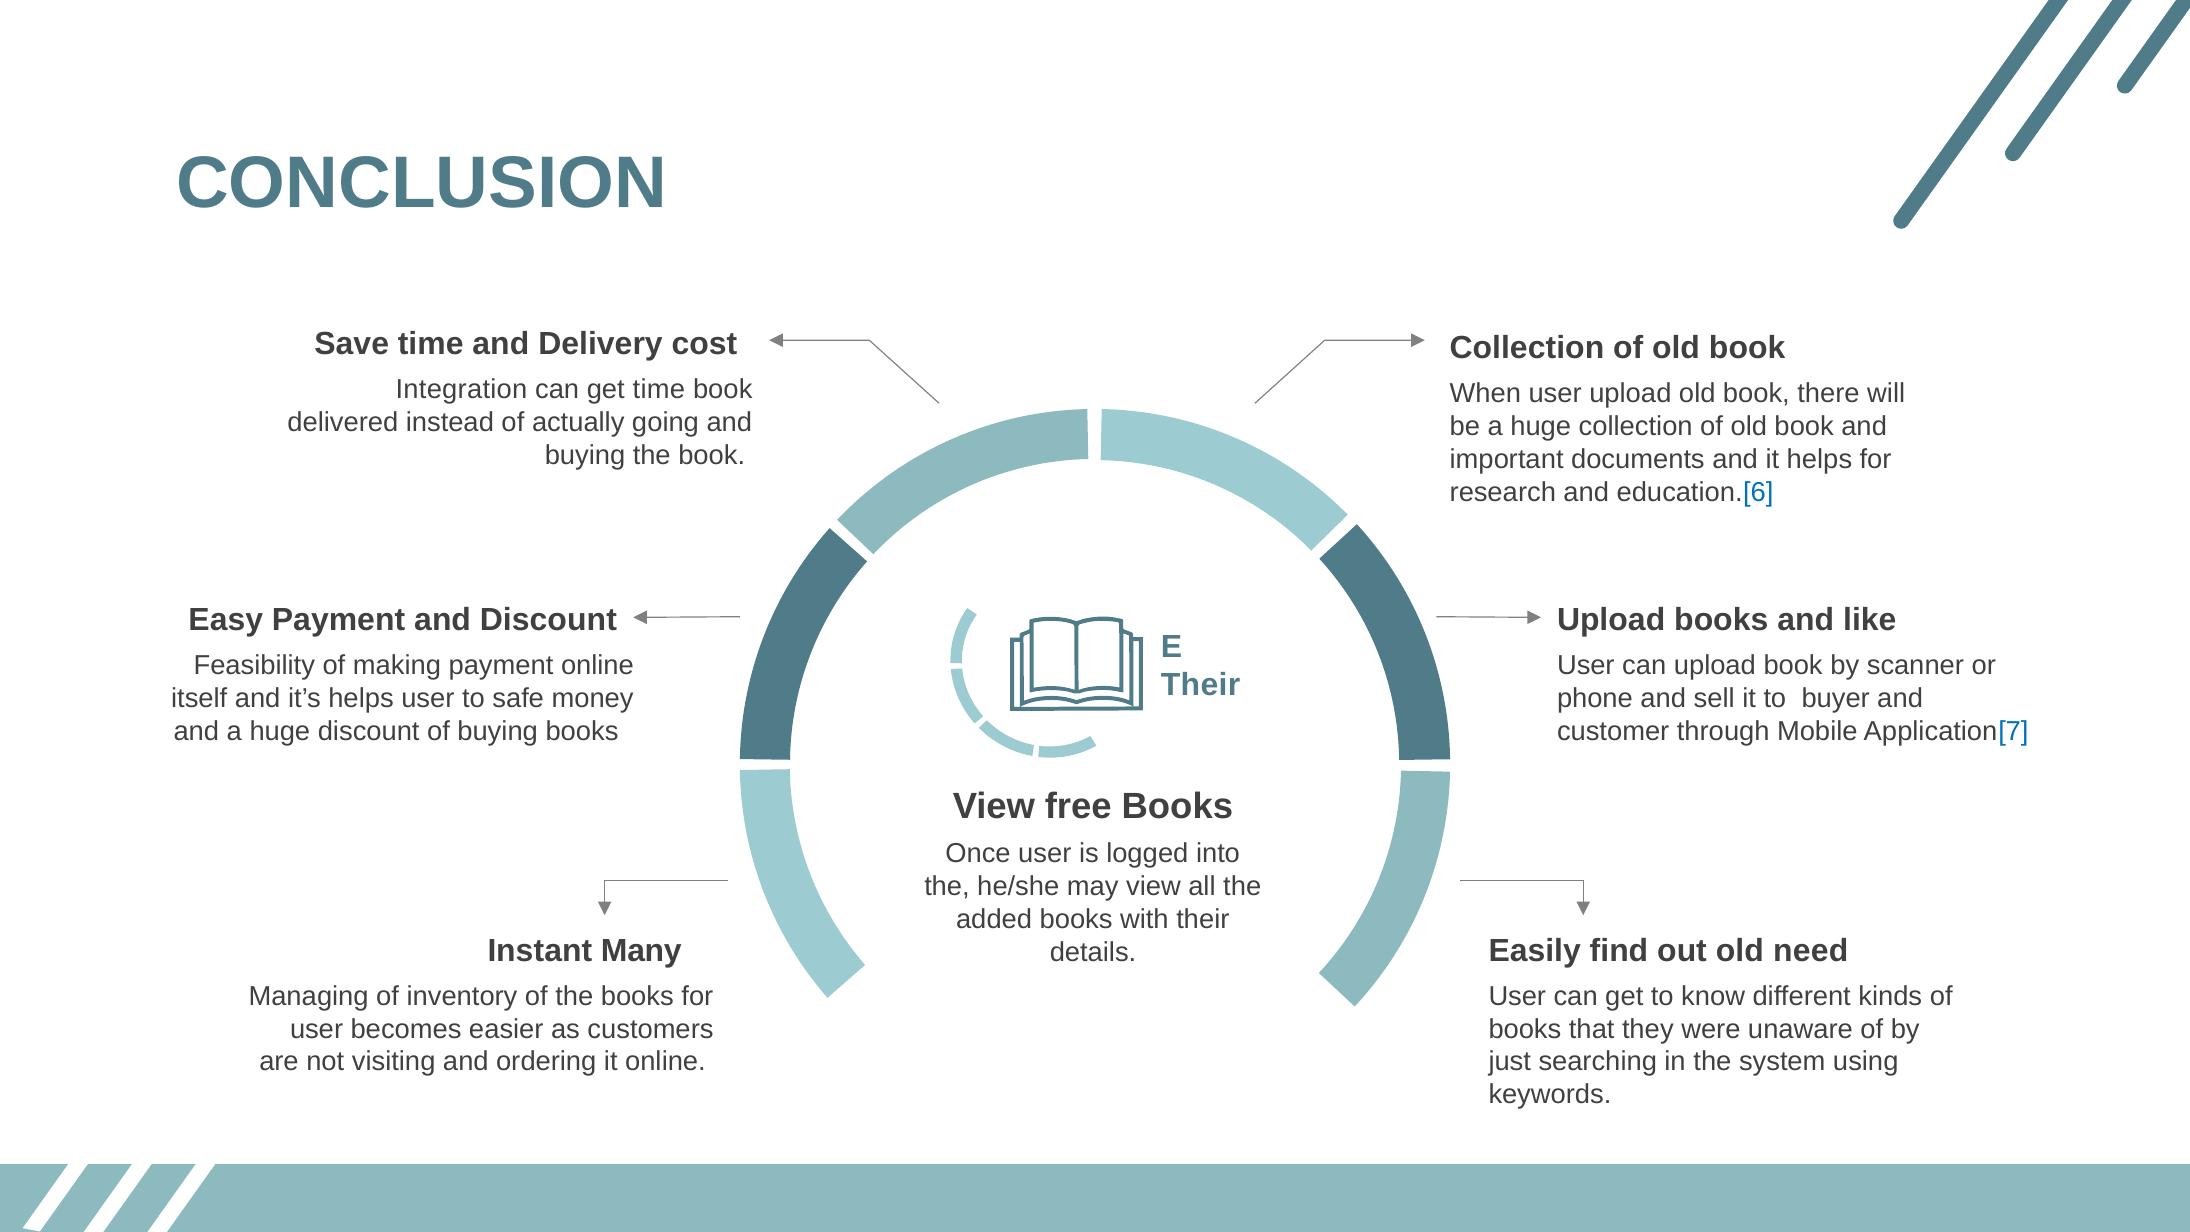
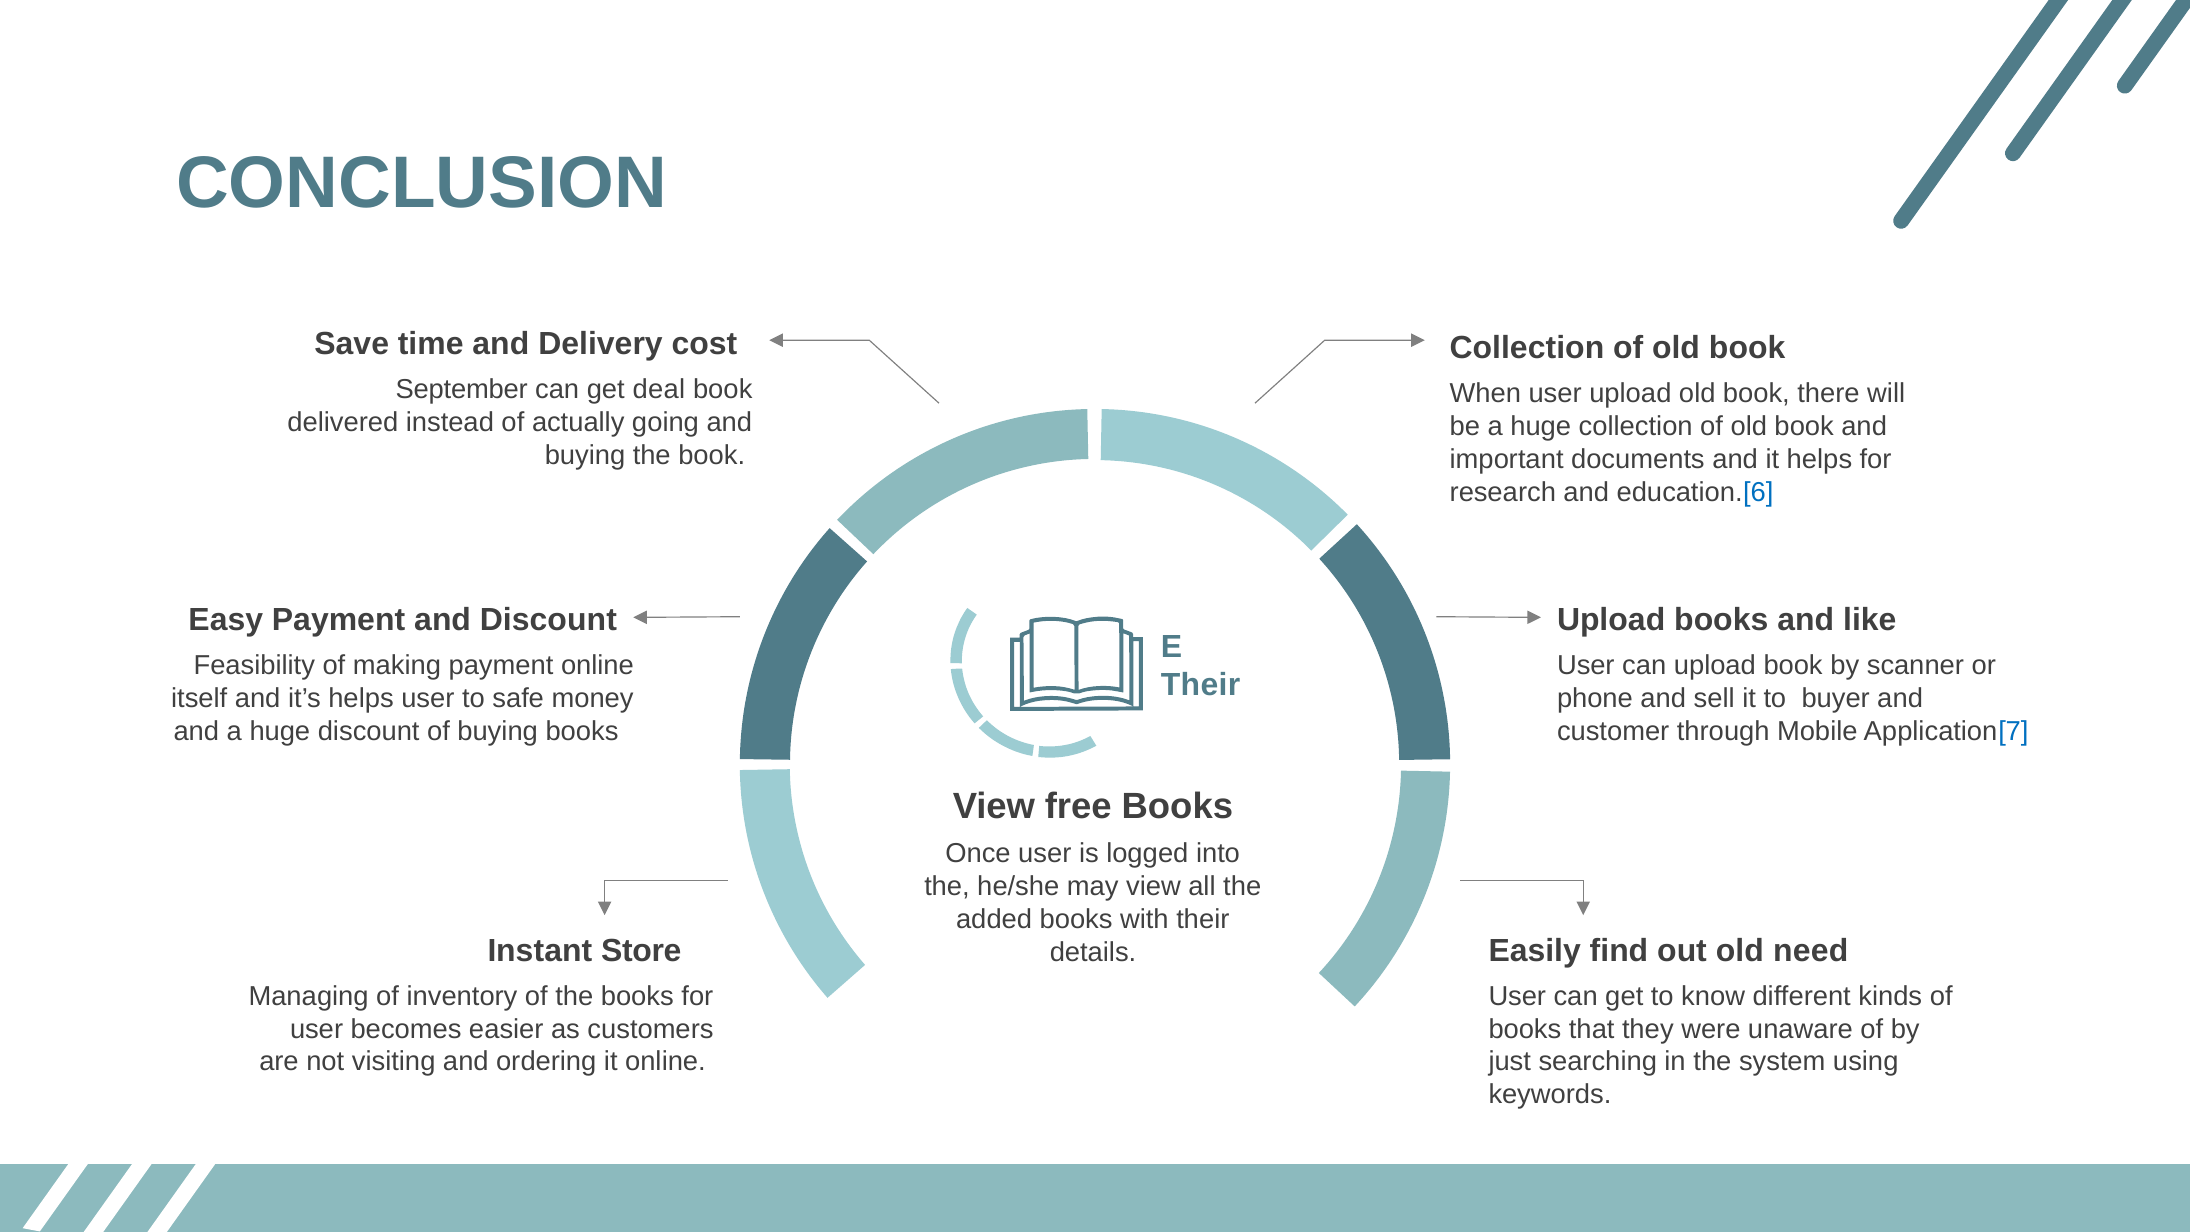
Integration: Integration -> September (462, 390)
get time: time -> deal (659, 390)
Many: Many -> Store (641, 950)
